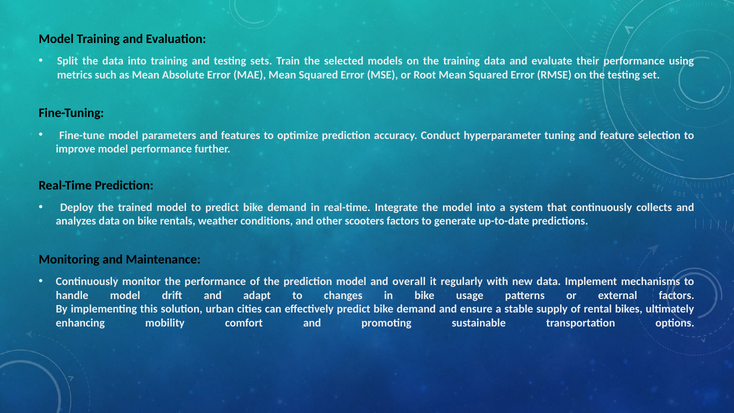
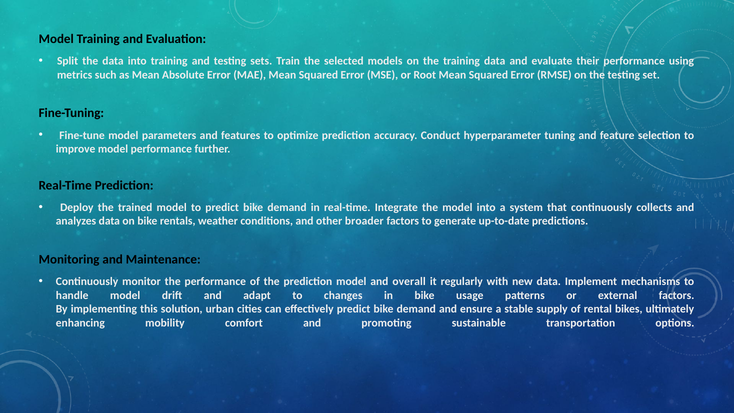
scooters: scooters -> broader (364, 221)
